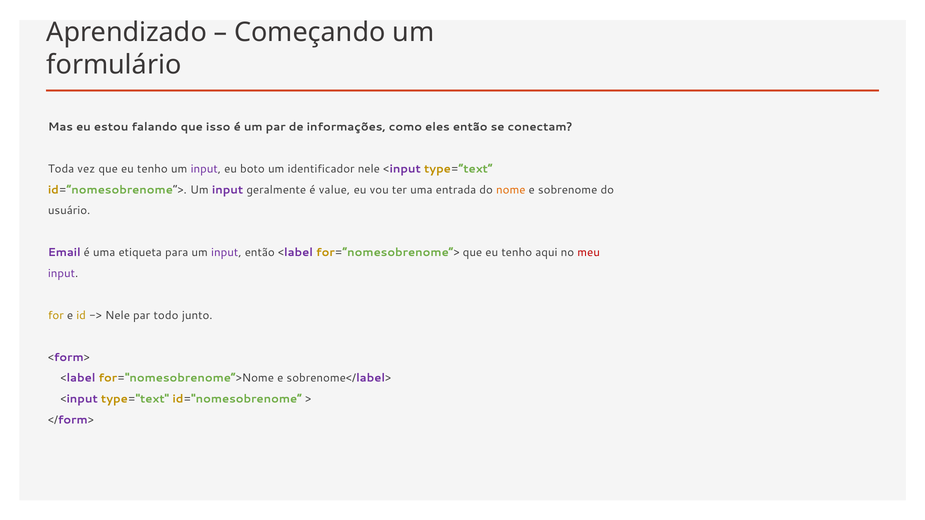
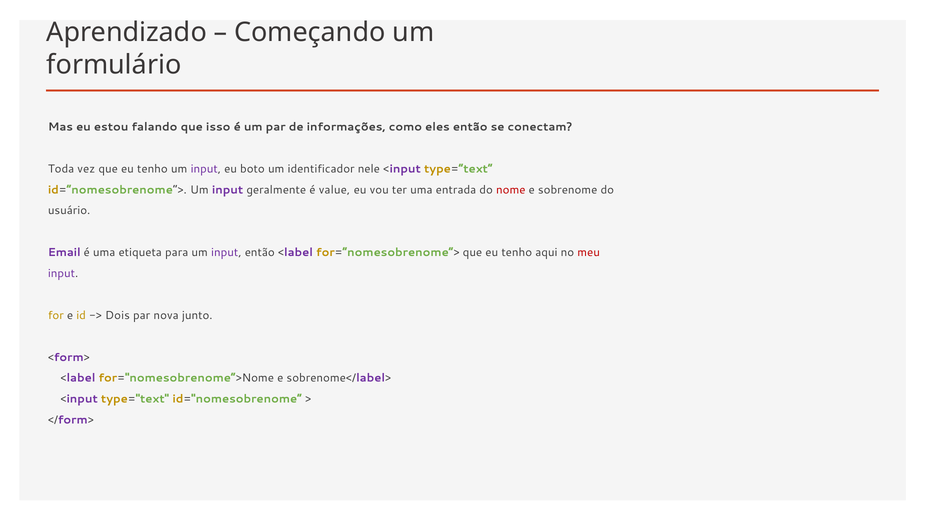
nome colour: orange -> red (511, 190)
Nele: Nele -> Dois (117, 316)
todo: todo -> nova (166, 316)
